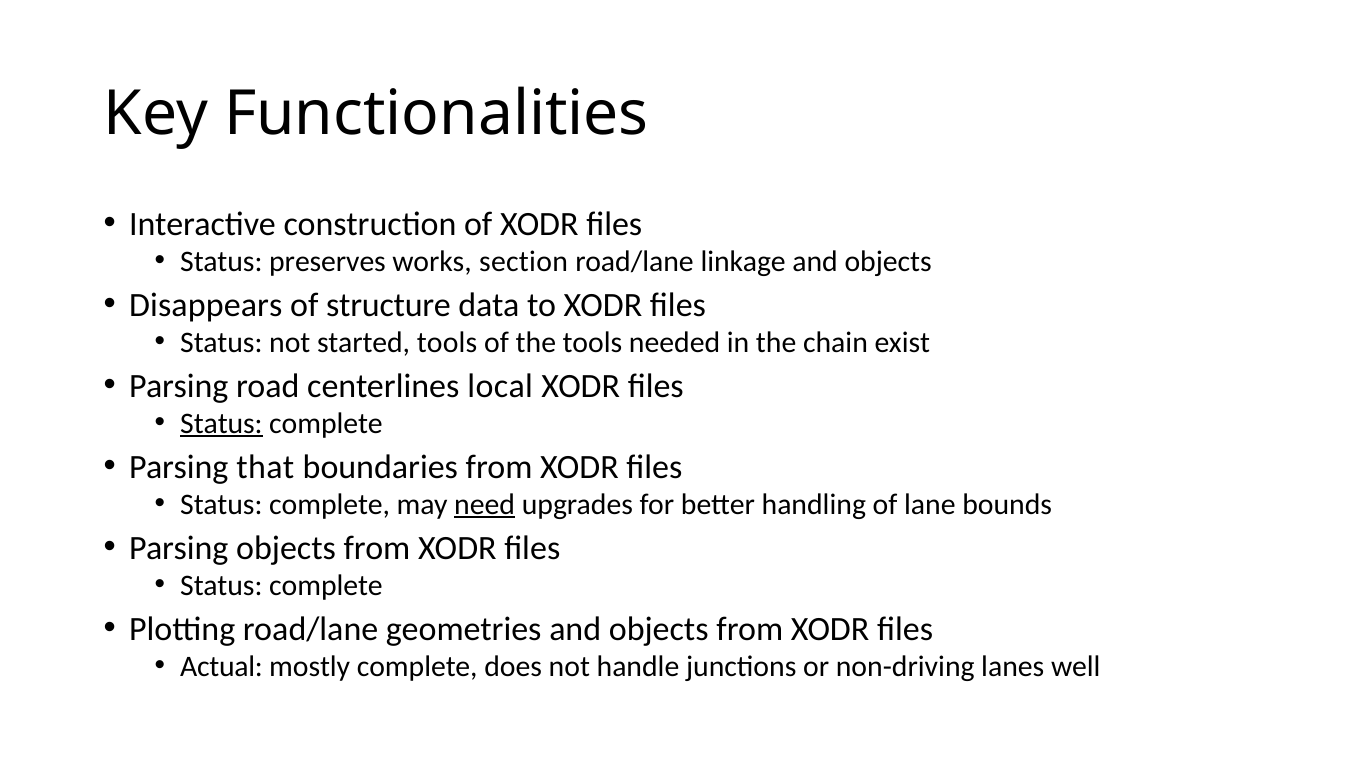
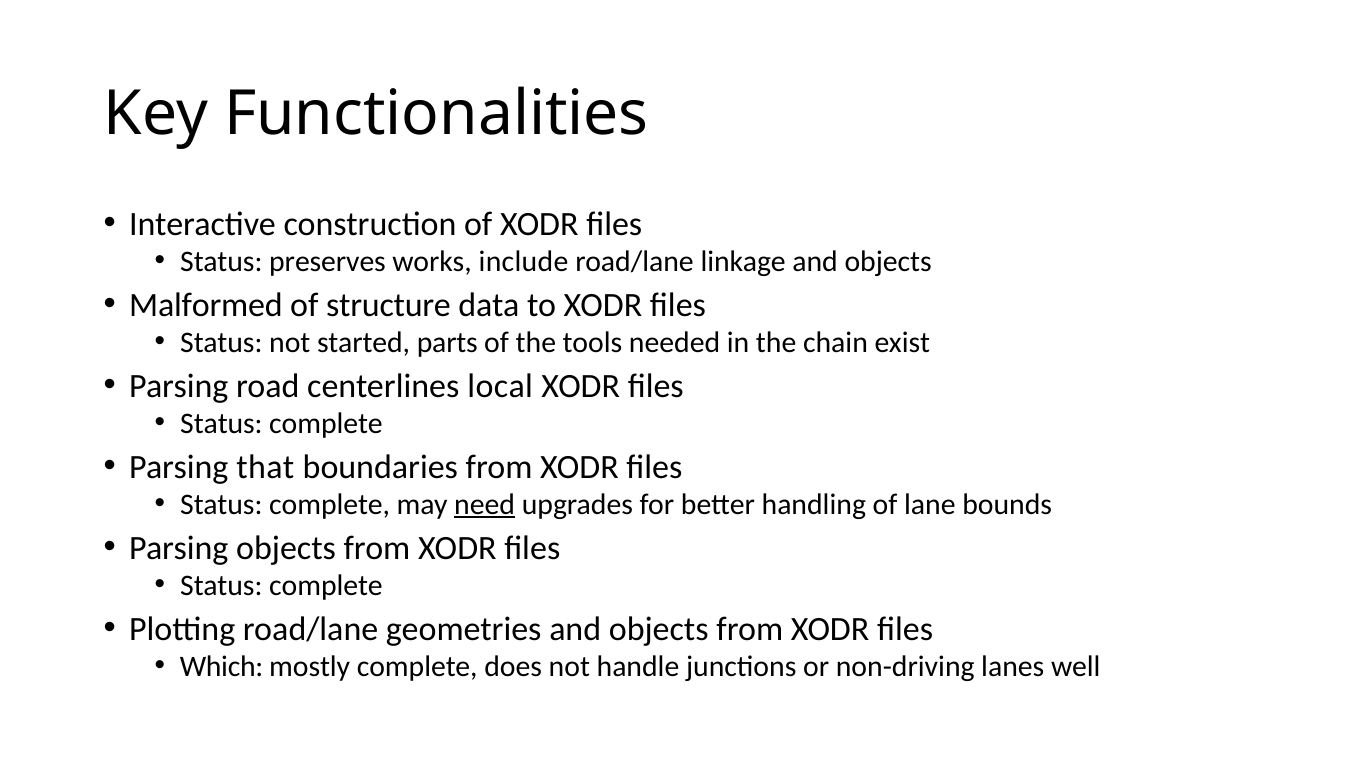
section: section -> include (523, 261)
Disappears: Disappears -> Malformed (206, 305)
started tools: tools -> parts (447, 342)
Status underline: present -> none (221, 424)
Actual: Actual -> Which (222, 667)
